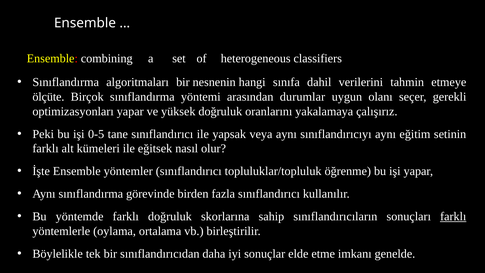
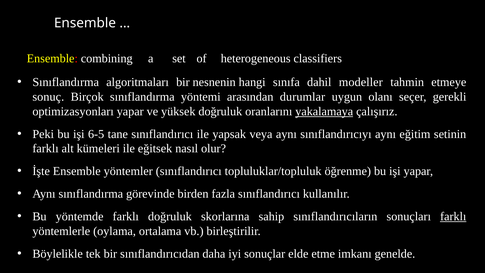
verilerini: verilerini -> modeller (361, 82)
ölçüte: ölçüte -> sonuç (48, 97)
yakalamaya underline: none -> present (324, 111)
0-5: 0-5 -> 6-5 (96, 134)
